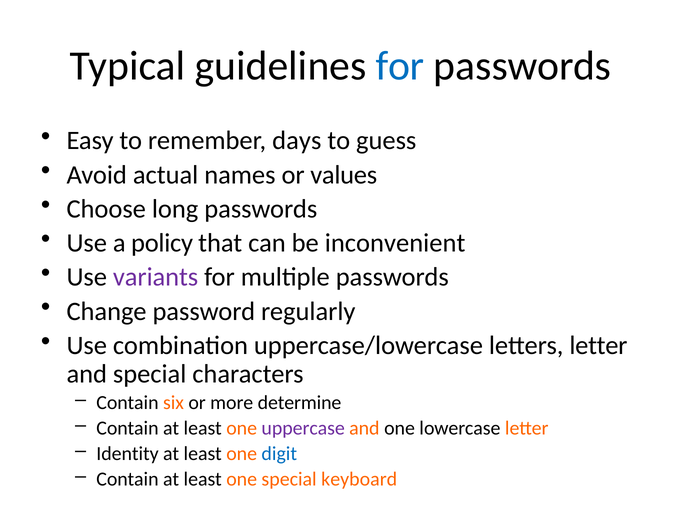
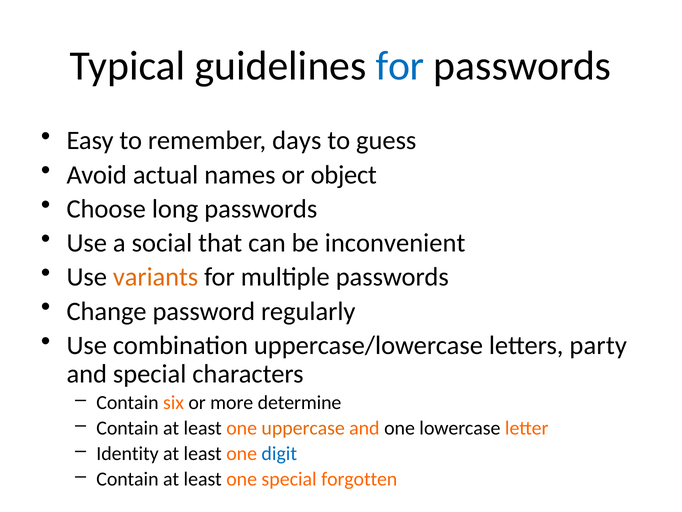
values: values -> object (344, 175)
policy: policy -> social (162, 243)
variants colour: purple -> orange (156, 277)
letters letter: letter -> party (598, 345)
uppercase colour: purple -> orange (303, 428)
keyboard: keyboard -> forgotten (359, 479)
